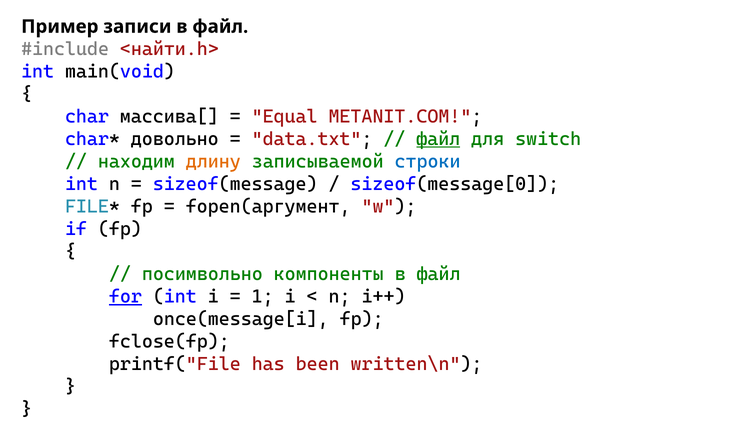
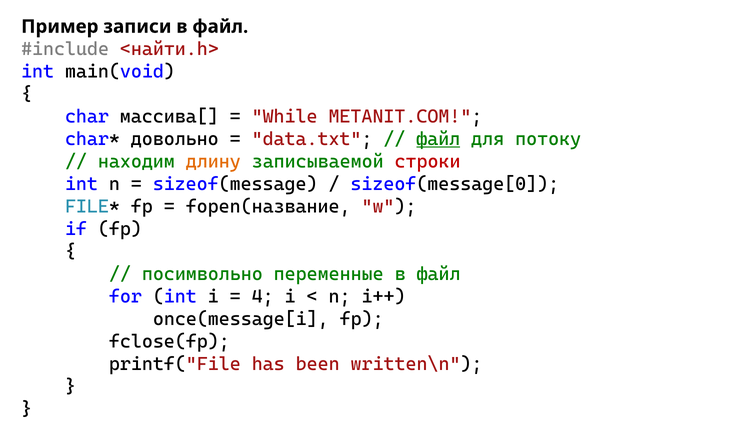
Equal: Equal -> While (285, 117)
switch: switch -> потоку (548, 139)
строки colour: blue -> red (428, 162)
fopen(аргумент: fopen(аргумент -> fopen(название (268, 207)
компоненты: компоненты -> переменные (329, 274)
for underline: present -> none (125, 297)
1: 1 -> 4 (263, 297)
